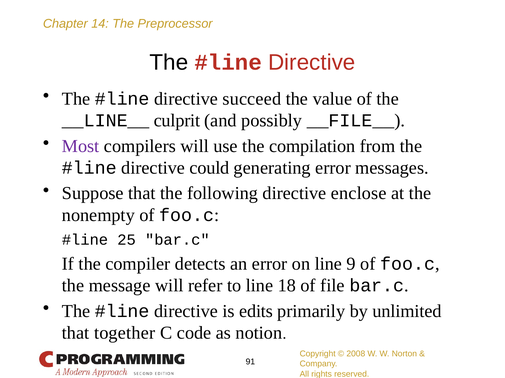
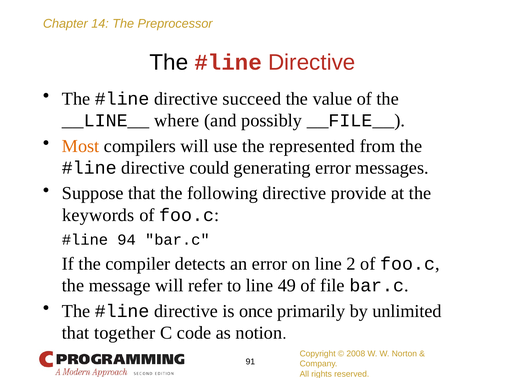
culprit: culprit -> where (177, 121)
Most colour: purple -> orange (81, 146)
compilation: compilation -> represented (312, 146)
enclose: enclose -> provide (359, 194)
nonempty: nonempty -> keywords (98, 216)
25: 25 -> 94 (127, 240)
9: 9 -> 2 (351, 264)
18: 18 -> 49 (287, 286)
edits: edits -> once (256, 312)
